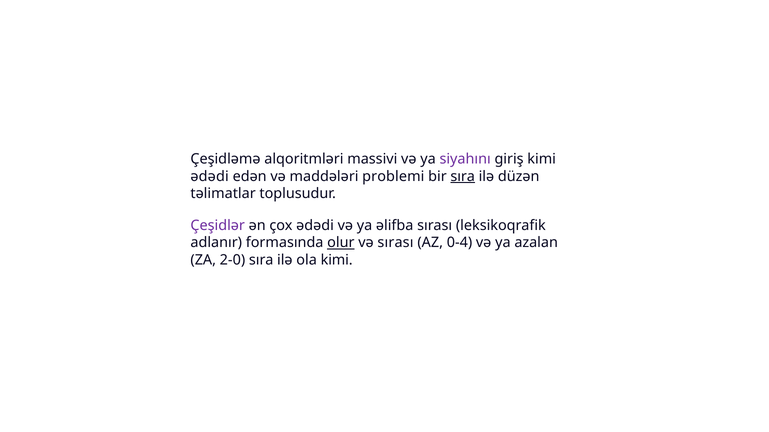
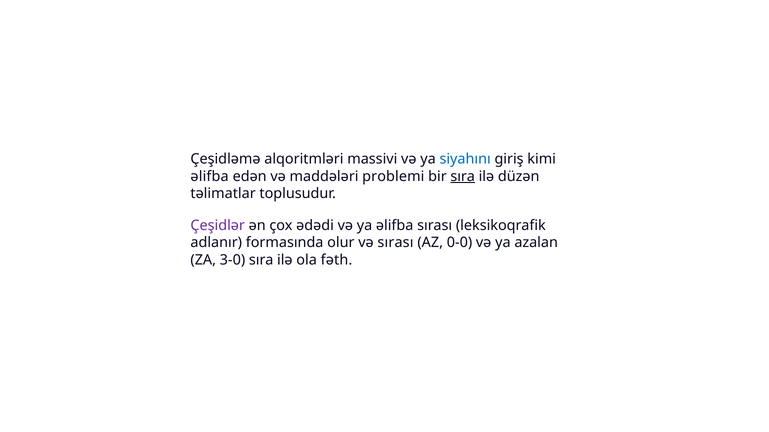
siyahını colour: purple -> blue (465, 159)
ədədi: ədədi -> əlifba (210, 177)
olur underline: present -> none (341, 243)
0-4: 0-4 -> 0-0 (459, 243)
2-0: 2-0 -> 3-0 (232, 260)
ola kimi: kimi -> fəth (337, 260)
